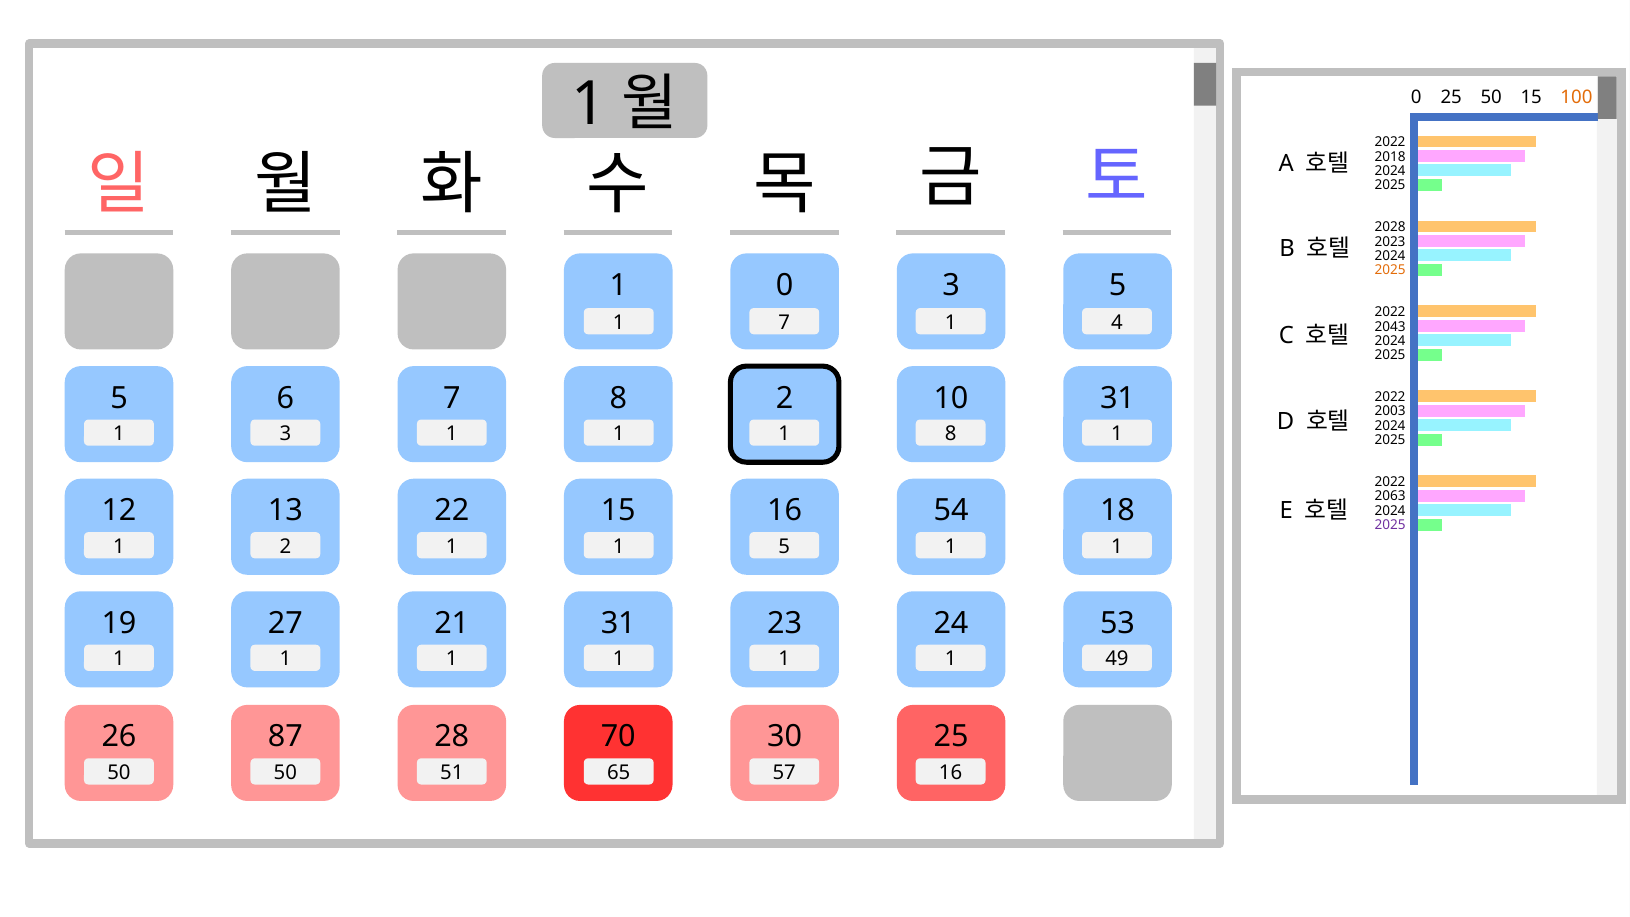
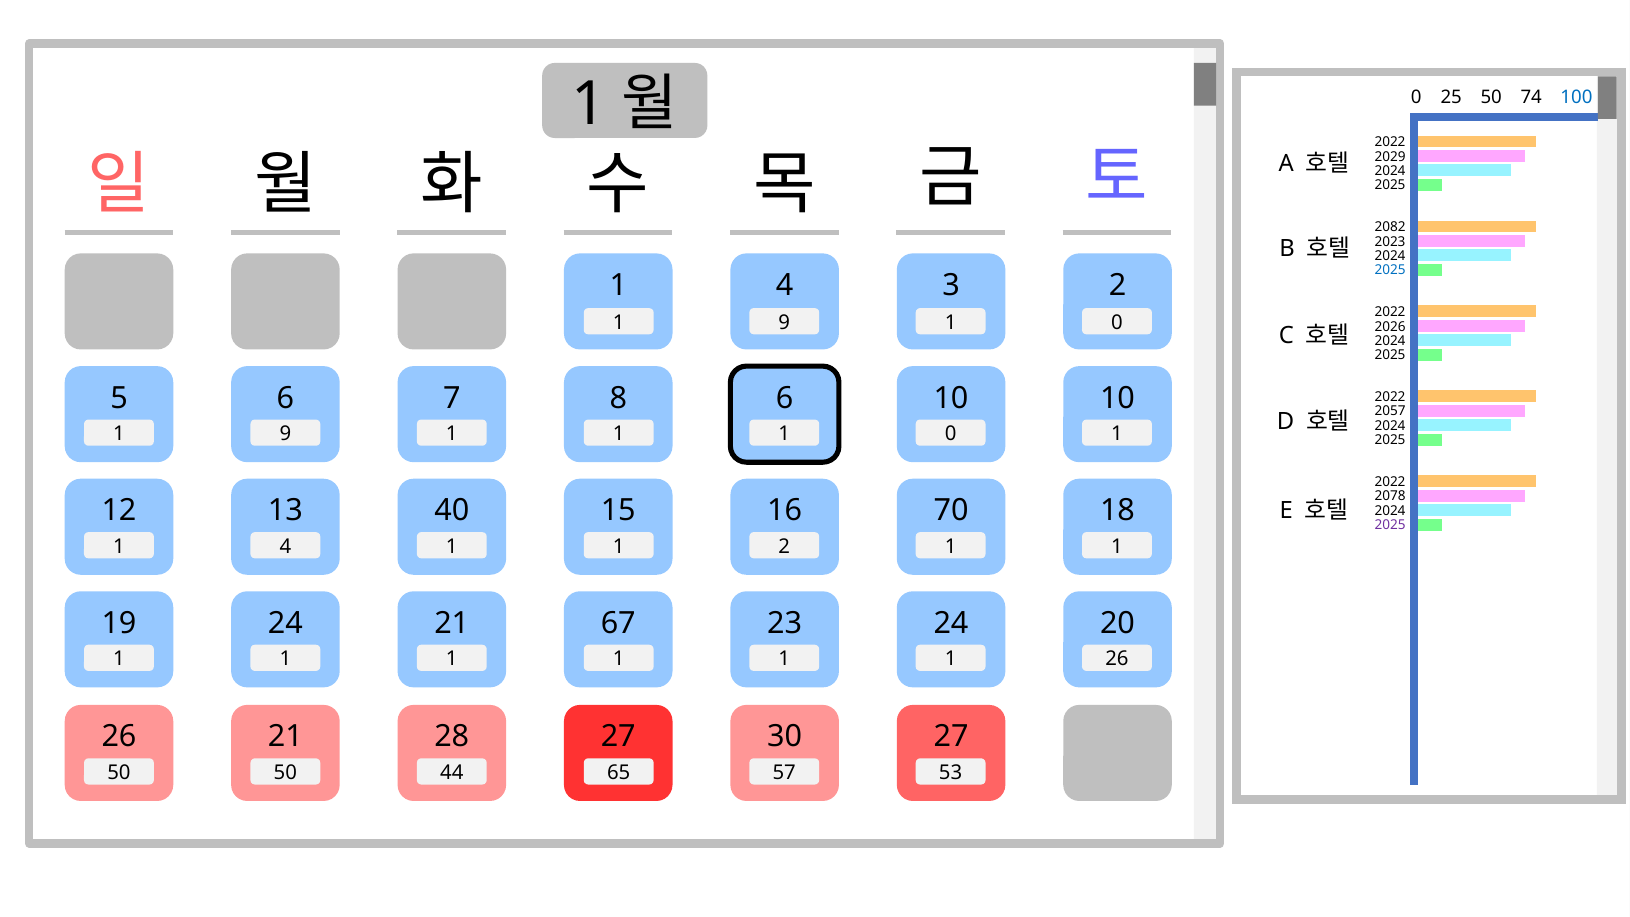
50 15: 15 -> 74 (1531, 98)
100 colour: orange -> blue (1576, 98)
2018: 2018 -> 2029 (1390, 157)
2028: 2028 -> 2082 (1390, 227)
2025 colour: orange -> blue (1390, 270)
0: 0 -> 4 (785, 285)
3 5: 5 -> 2 (1118, 285)
7: 7 -> 9 (784, 323)
4: 4 -> 0 (1117, 323)
2043: 2043 -> 2026 (1390, 327)
8 2: 2 -> 6 (785, 398)
10 31: 31 -> 10 (1117, 398)
2003: 2003 -> 2057 (1390, 411)
3: 3 -> 9 (285, 434)
1 1 8: 8 -> 0 (951, 434)
2063: 2063 -> 2078 (1390, 496)
22: 22 -> 40 (452, 510)
54: 54 -> 70 (951, 510)
2: 2 -> 4 (285, 547)
1 5: 5 -> 2 (784, 547)
19 27: 27 -> 24 (285, 623)
21 31: 31 -> 67 (618, 623)
53: 53 -> 20 (1117, 623)
1 49: 49 -> 26 (1117, 659)
26 87: 87 -> 21 (285, 737)
28 70: 70 -> 27 (618, 737)
30 25: 25 -> 27 (951, 737)
51: 51 -> 44 (452, 773)
57 16: 16 -> 53 (951, 773)
